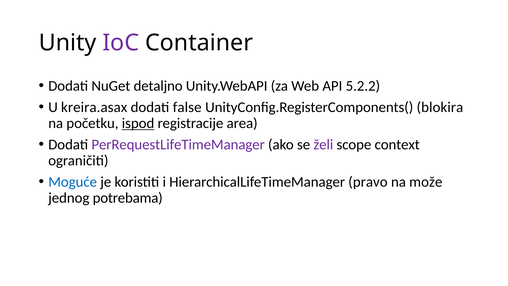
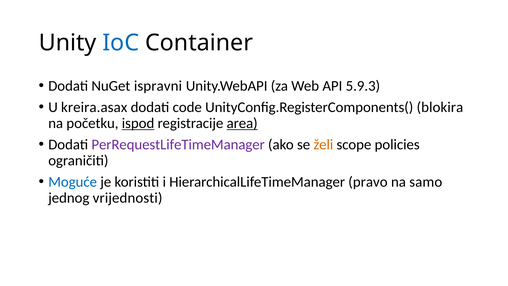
IoC colour: purple -> blue (121, 43)
detaljno: detaljno -> ispravni (158, 86)
5.2.2: 5.2.2 -> 5.9.3 (363, 86)
false: false -> code (187, 107)
area underline: none -> present (242, 123)
želi colour: purple -> orange (323, 144)
context: context -> policies (397, 144)
može: može -> samo (426, 182)
potrebama: potrebama -> vrijednosti (128, 198)
